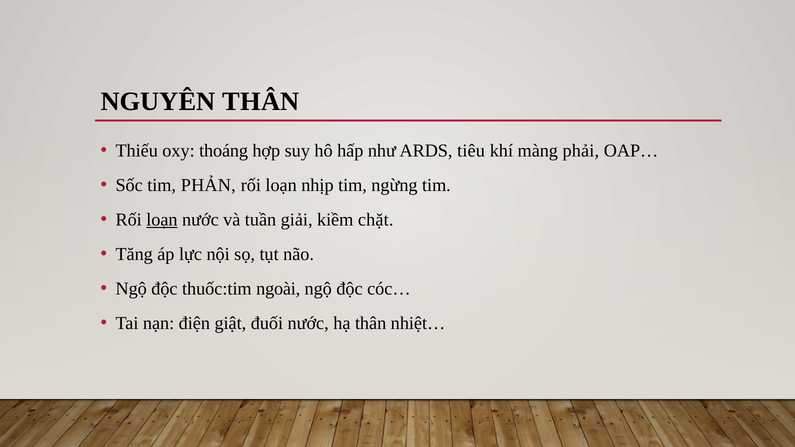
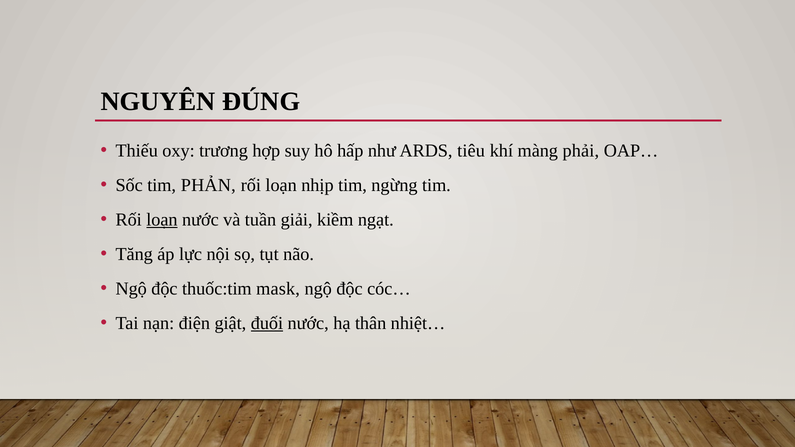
NGUYÊN THÂN: THÂN -> ĐÚNG (261, 102)
thoáng: thoáng -> trương (224, 151)
chặt: chặt -> ngạt (376, 220)
ngoài: ngoài -> mask (278, 289)
đuối underline: none -> present (267, 323)
